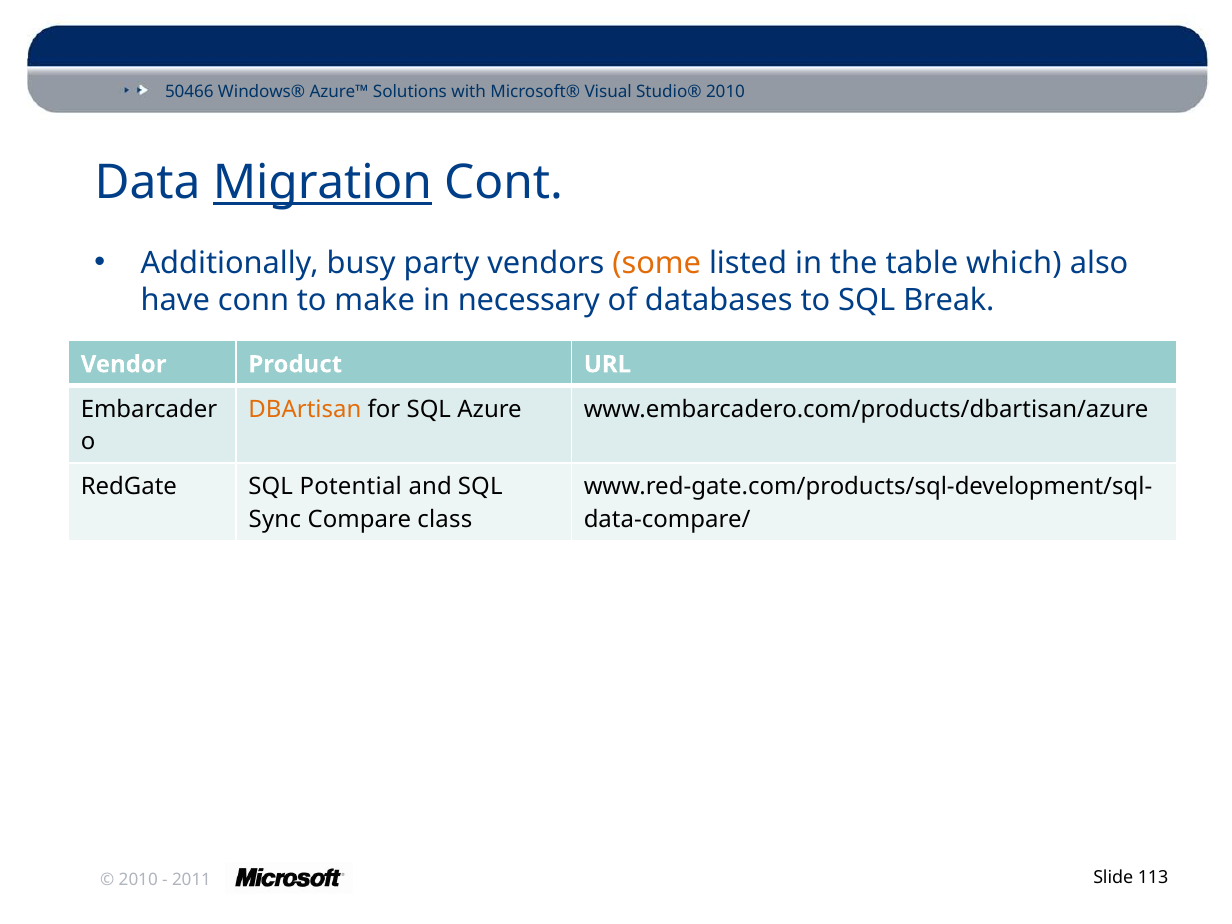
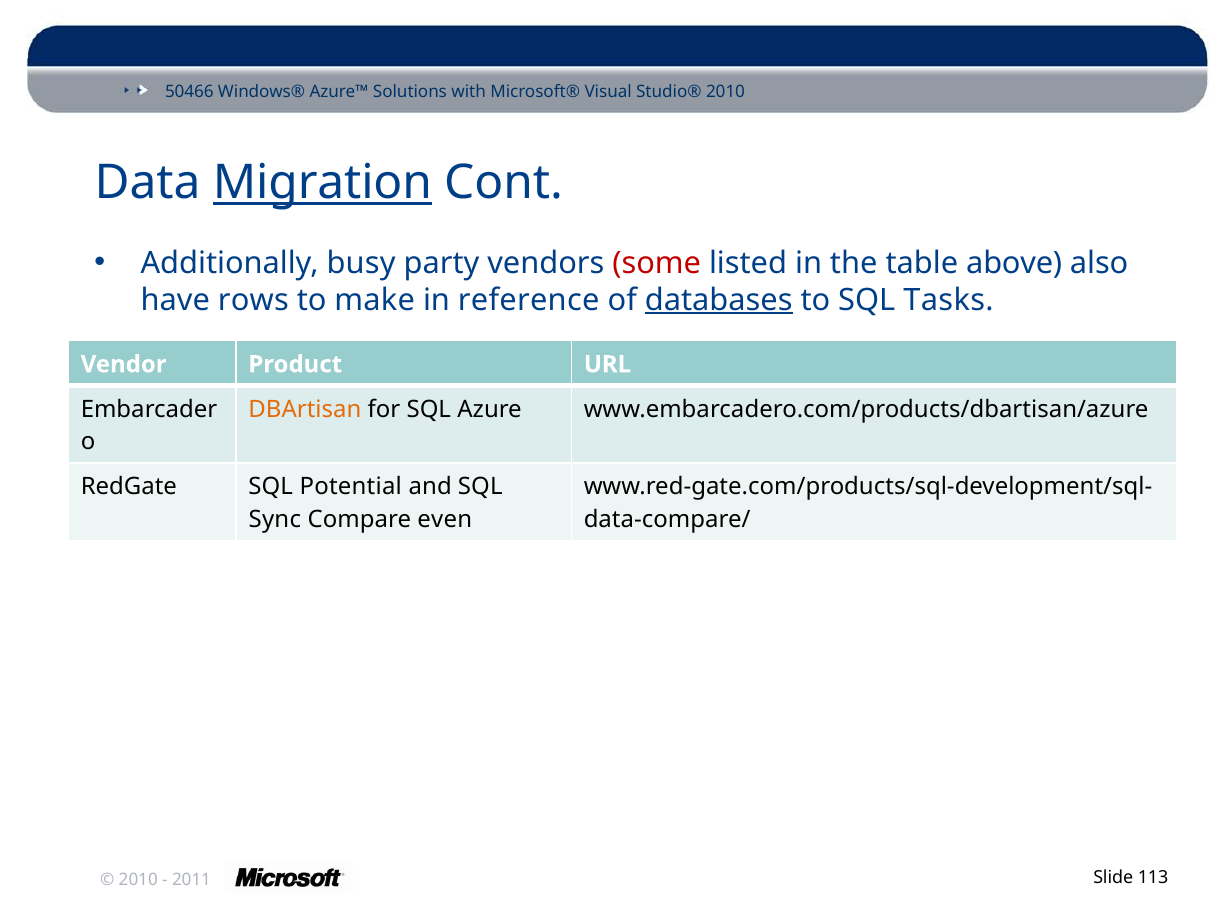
some colour: orange -> red (657, 263)
which: which -> above (1014, 263)
conn: conn -> rows (253, 300)
necessary: necessary -> reference (529, 300)
databases underline: none -> present (719, 300)
Break: Break -> Tasks (949, 300)
class: class -> even (445, 520)
